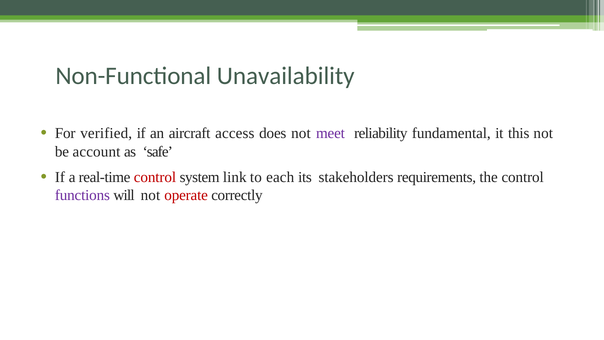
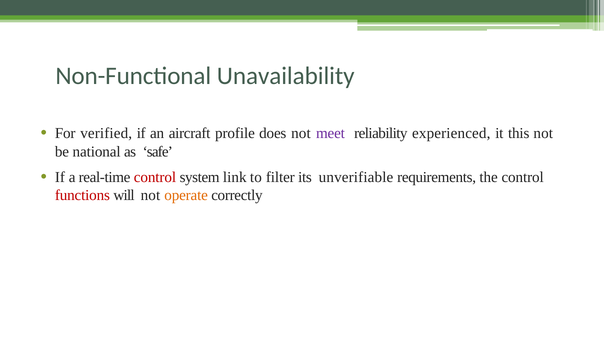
access: access -> profile (235, 133)
fundamental: fundamental -> experienced (451, 133)
account: account -> national (97, 151)
each: each -> filter (280, 177)
stakeholders: stakeholders -> unverifiable (356, 177)
functions colour: purple -> red (82, 195)
operate colour: red -> orange (186, 195)
